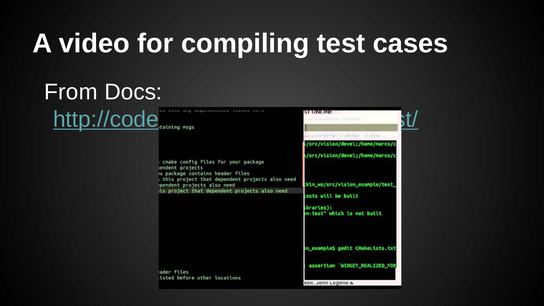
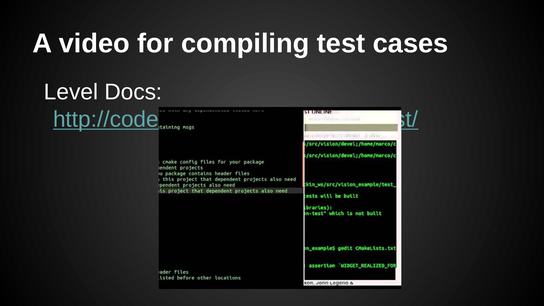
From: From -> Level (71, 92)
